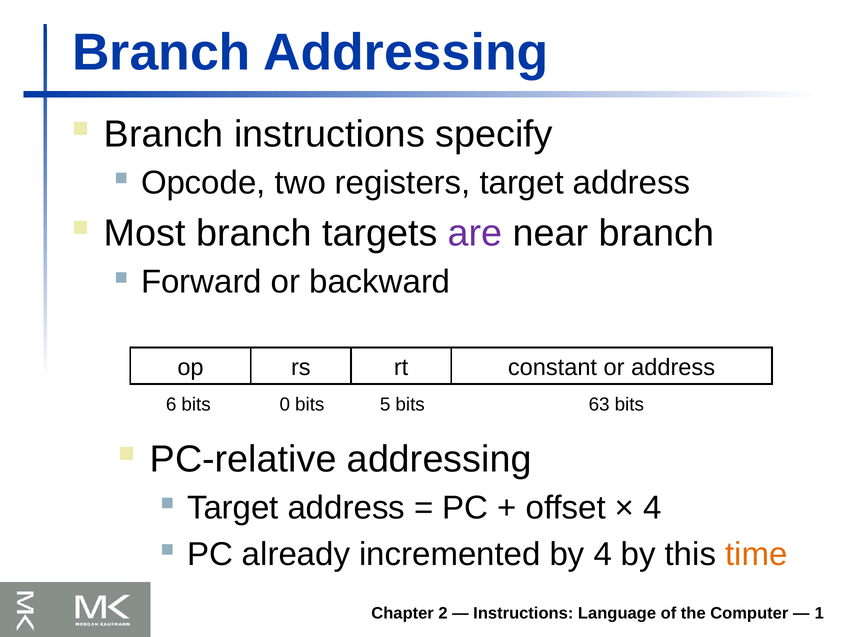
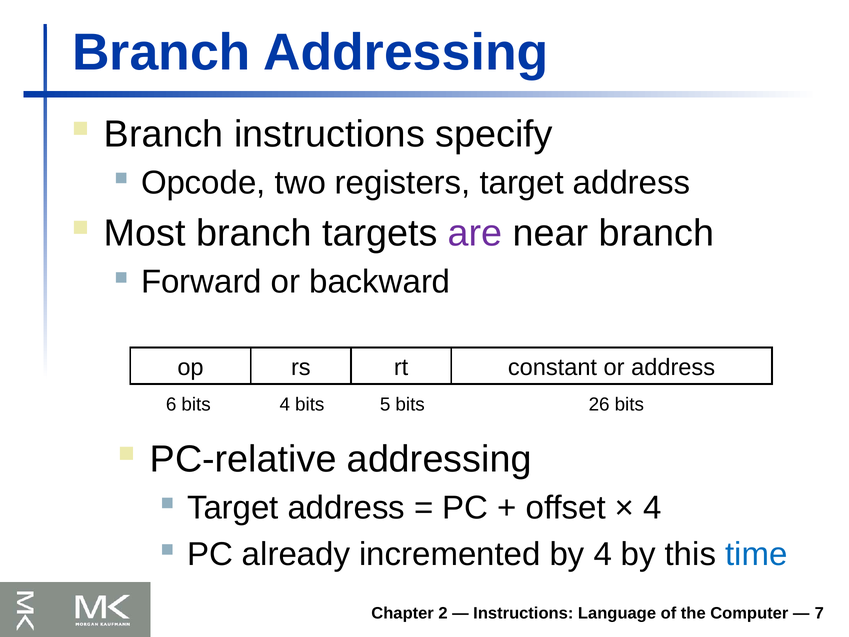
bits 0: 0 -> 4 (285, 405)
63: 63 -> 26 (599, 405)
time colour: orange -> blue (756, 554)
1: 1 -> 7 (819, 613)
